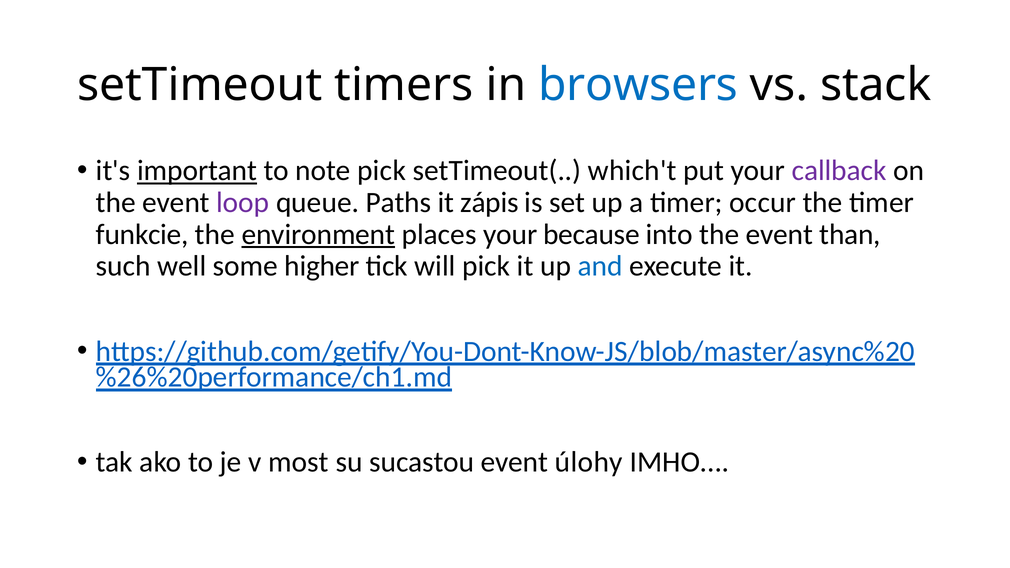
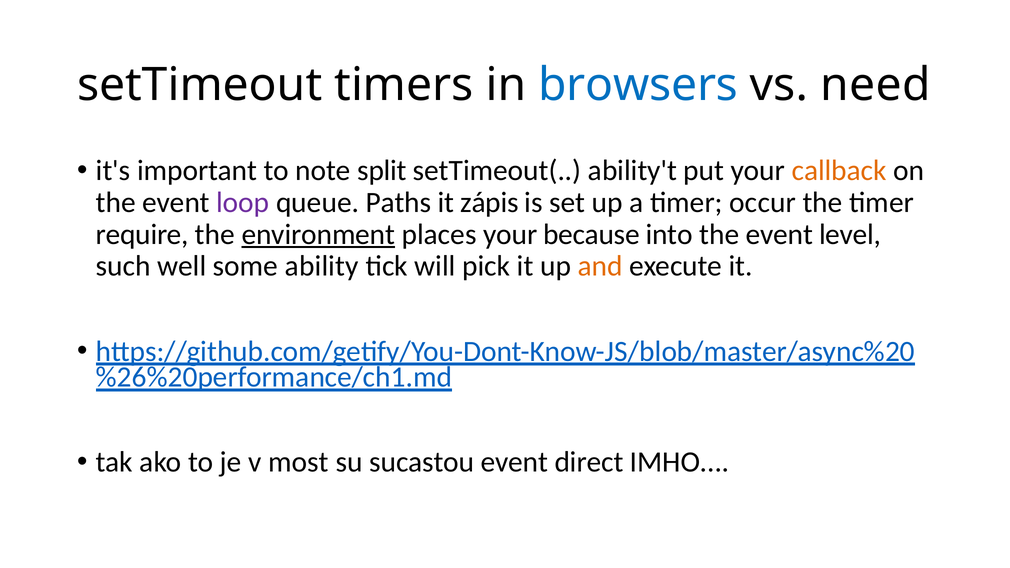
stack: stack -> need (875, 85)
important underline: present -> none (197, 171)
note pick: pick -> split (382, 171)
which't: which't -> ability't (632, 171)
callback colour: purple -> orange (839, 171)
funkcie: funkcie -> require (142, 234)
than: than -> level (850, 234)
higher: higher -> ability (322, 266)
and colour: blue -> orange (600, 266)
úlohy: úlohy -> direct (589, 462)
